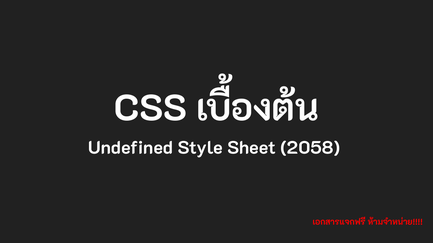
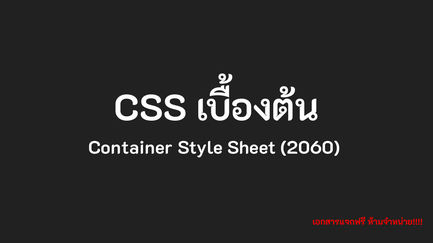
Undefined: Undefined -> Container (131, 148)
2058: 2058 -> 2060 (310, 148)
